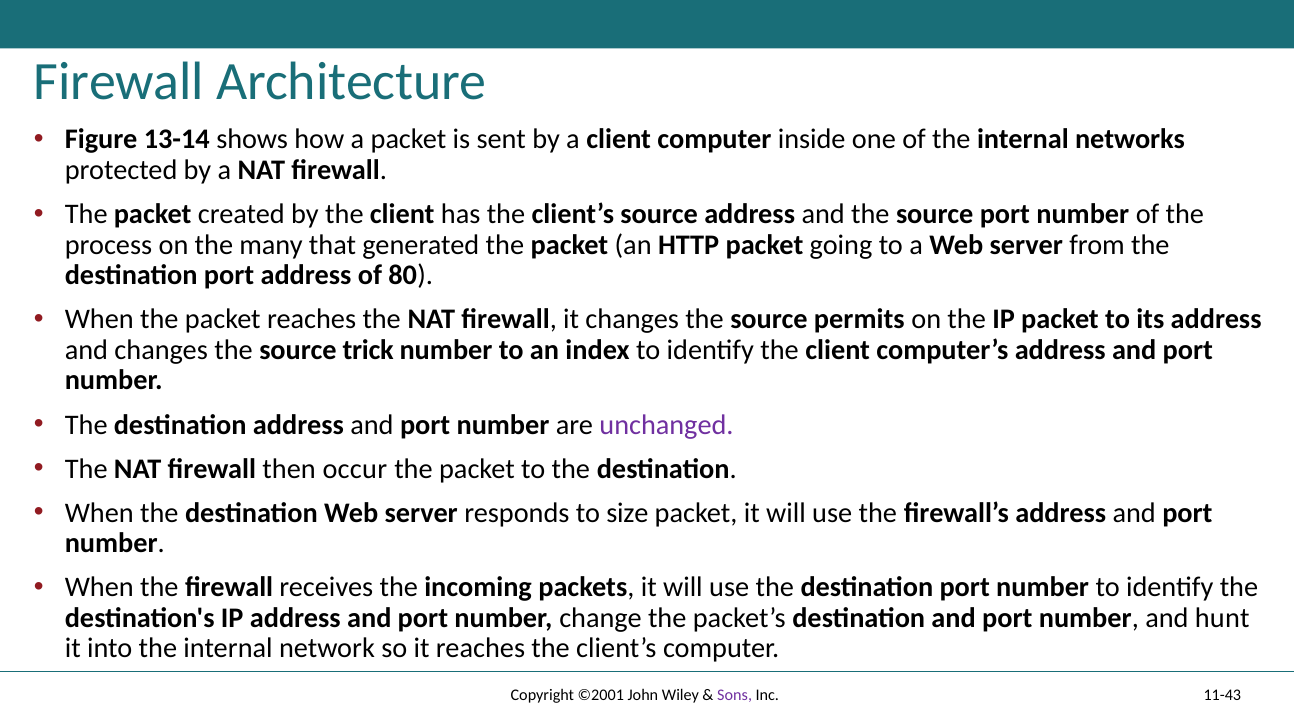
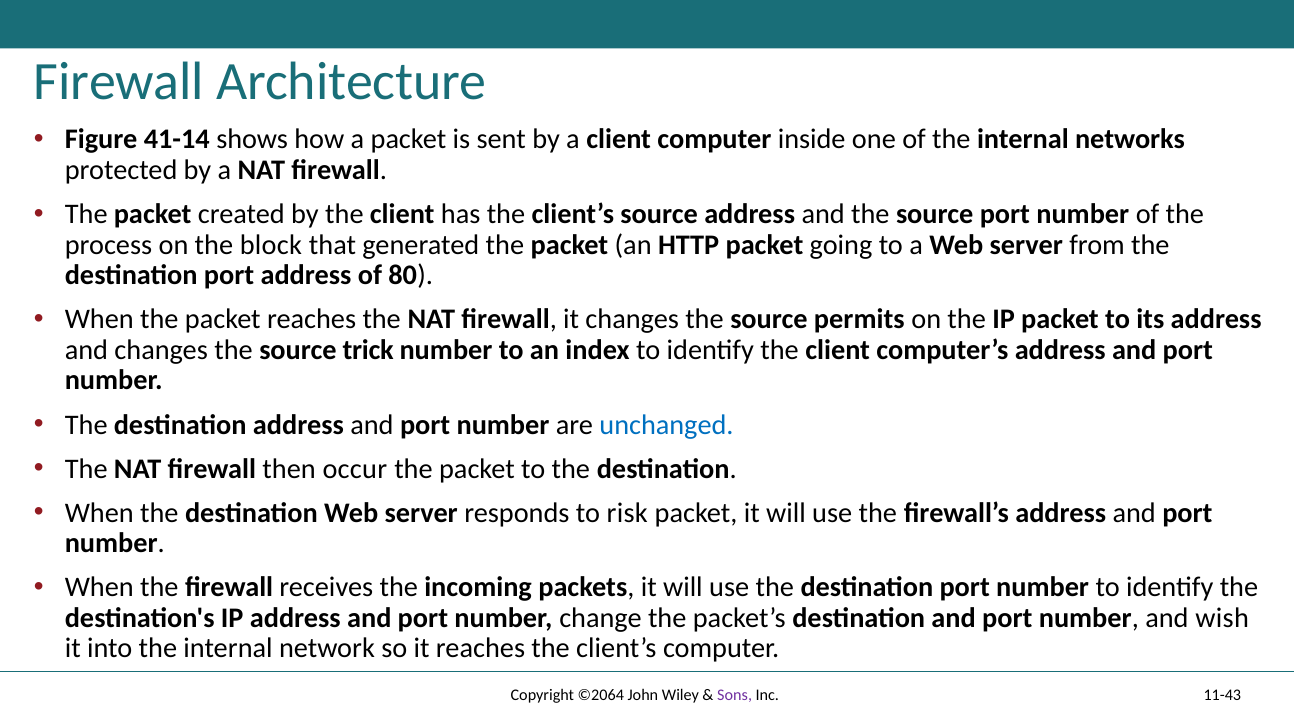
13-14: 13-14 -> 41-14 (177, 140)
many: many -> block (271, 245)
unchanged colour: purple -> blue (666, 425)
size: size -> risk (627, 513)
hunt: hunt -> wish (1222, 618)
©2001: ©2001 -> ©2064 (601, 695)
